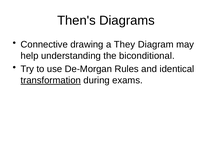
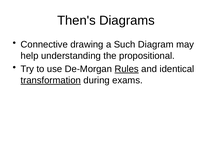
They: They -> Such (125, 44)
biconditional: biconditional -> propositional (147, 56)
Rules underline: none -> present (127, 69)
